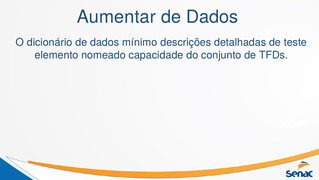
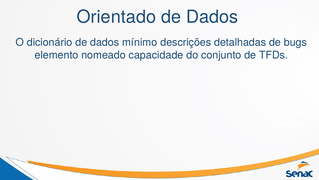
Aumentar: Aumentar -> Orientado (116, 17)
teste: teste -> bugs (295, 42)
